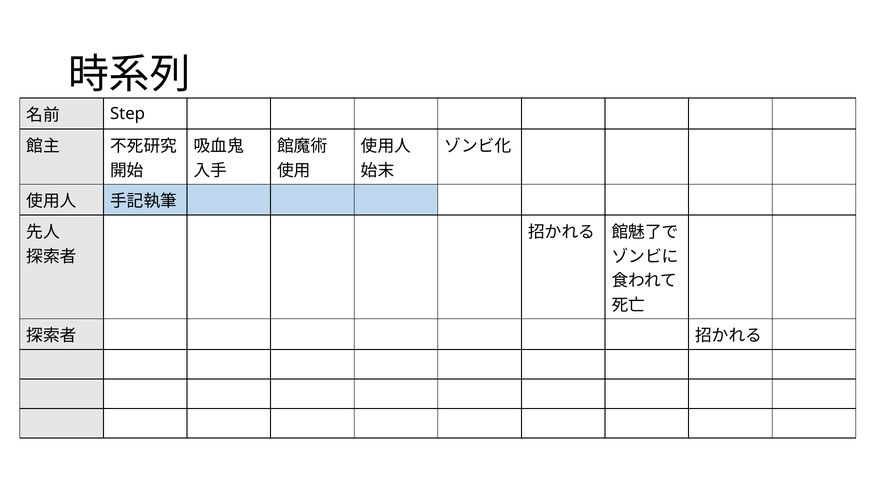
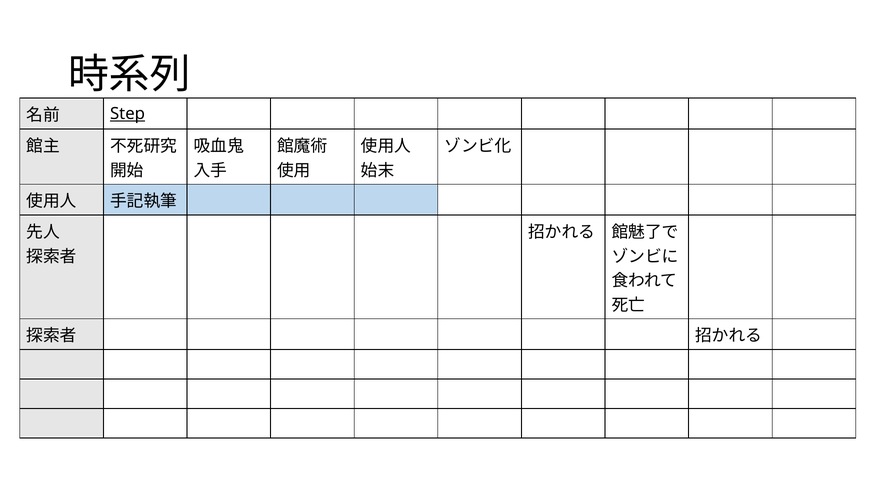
Step underline: none -> present (128, 114)
